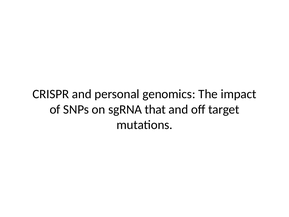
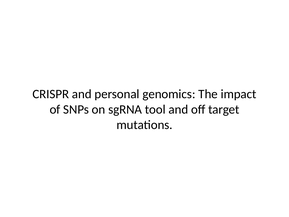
that: that -> tool (155, 109)
